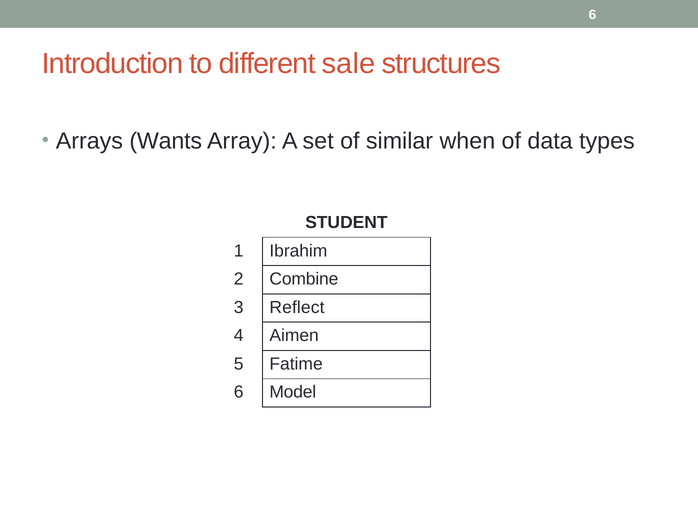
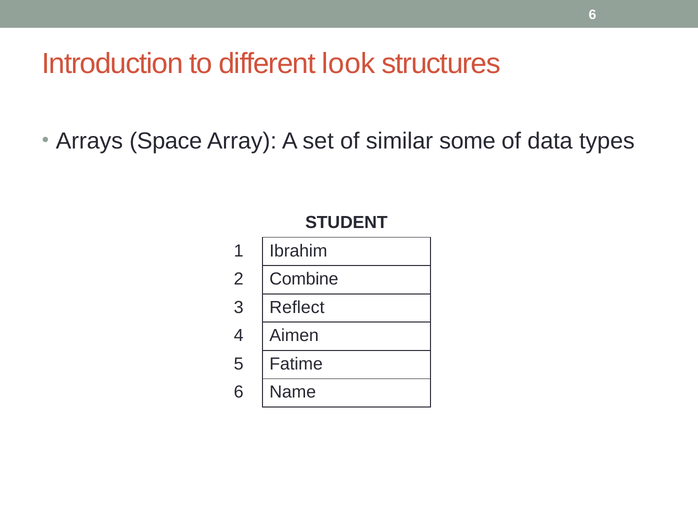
sale: sale -> look (349, 64)
Wants: Wants -> Space (166, 141)
when: when -> some (467, 141)
Model: Model -> Name (293, 393)
